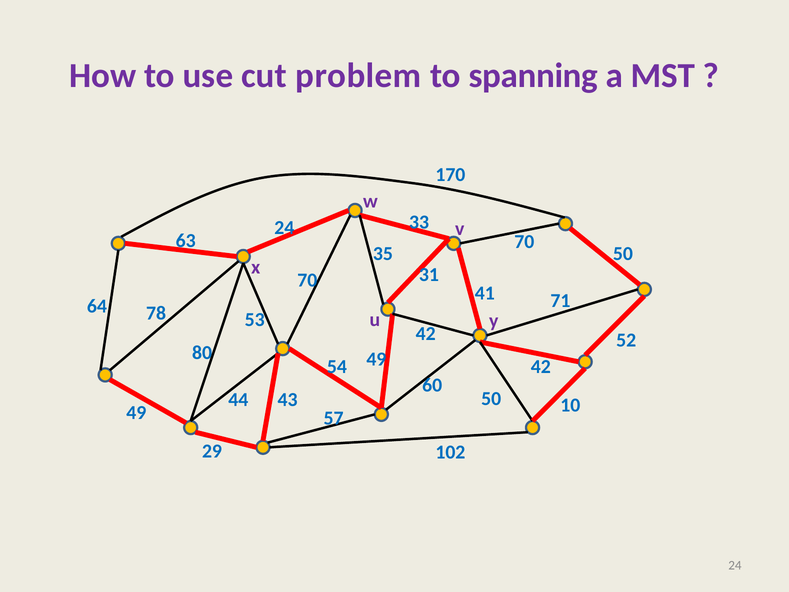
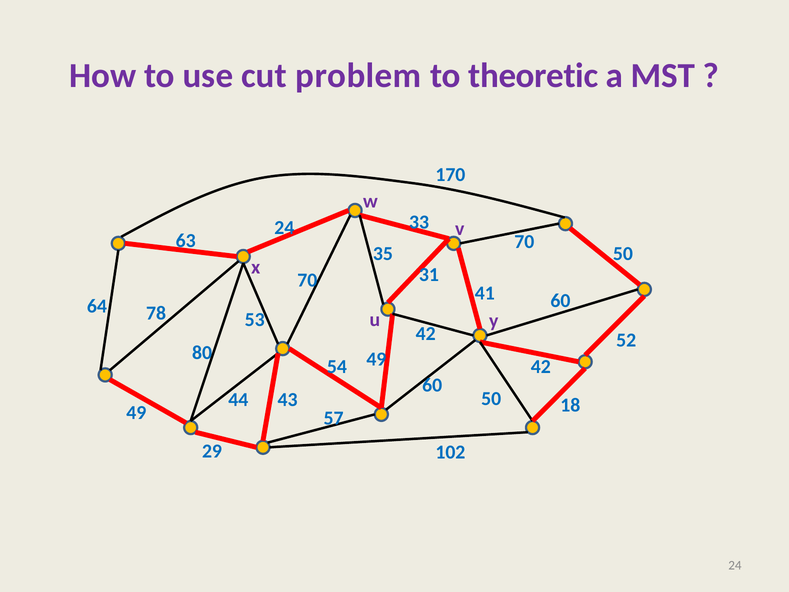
spanning: spanning -> theoretic (533, 75)
41 71: 71 -> 60 (560, 301)
10: 10 -> 18 (570, 405)
